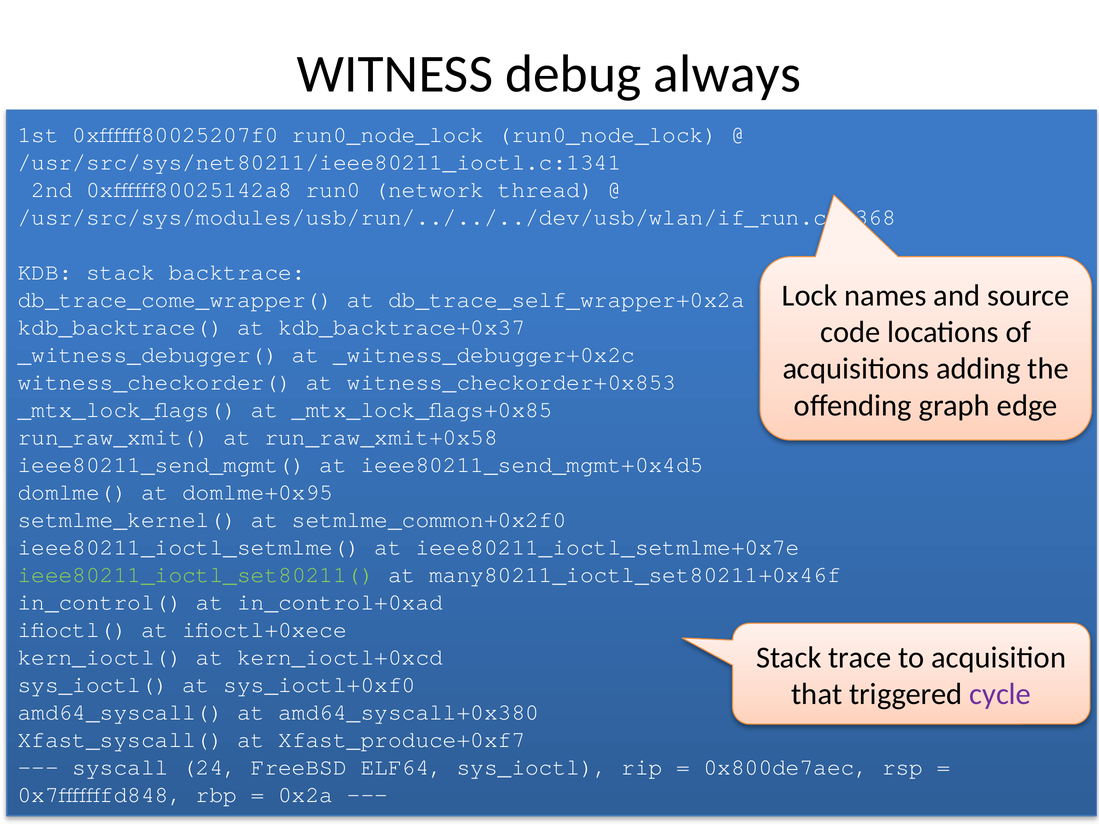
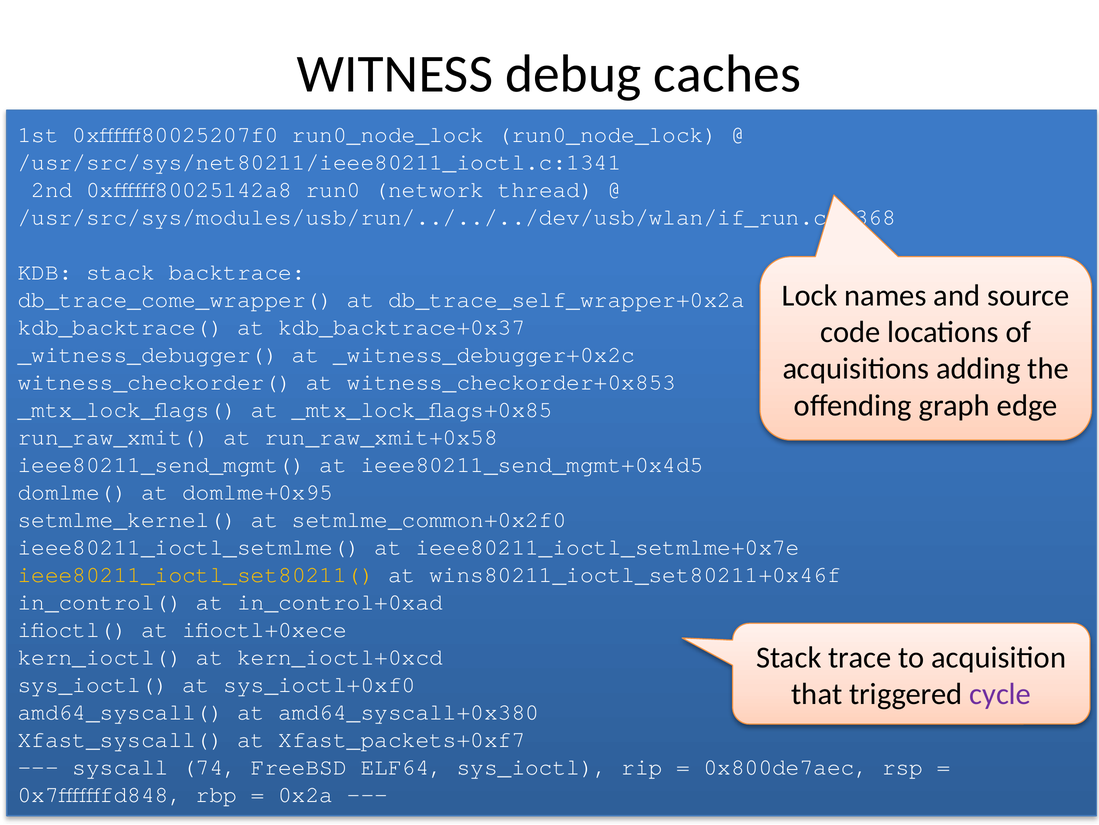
always: always -> caches (727, 74)
ieee80211_ioctl_set80211( colour: light green -> yellow (196, 574)
many80211_ioctl_set80211+0x46f: many80211_ioctl_set80211+0x46f -> wins80211_ioctl_set80211+0x46f (635, 574)
Xfast_produce+0xf7: Xfast_produce+0xf7 -> Xfast_packets+0xf7 (402, 739)
24: 24 -> 74 (210, 766)
